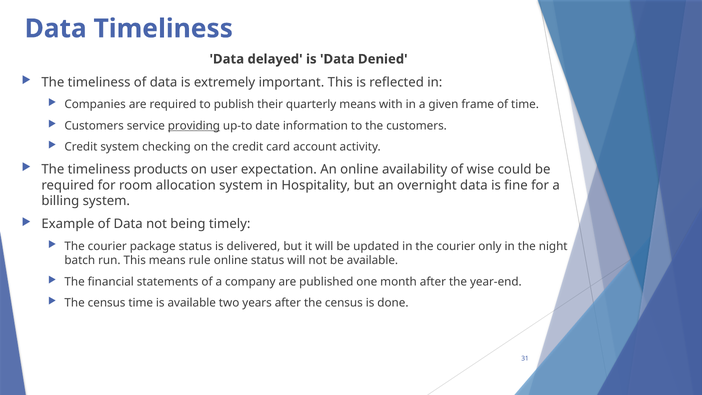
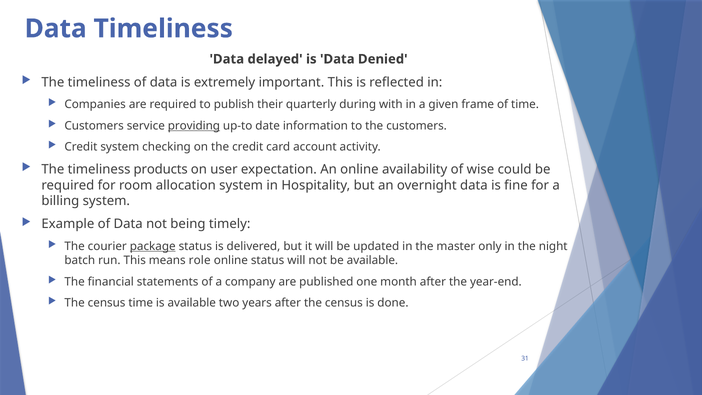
quarterly means: means -> during (358, 104)
package underline: none -> present (153, 246)
in the courier: courier -> master (456, 246)
rule: rule -> role (200, 260)
